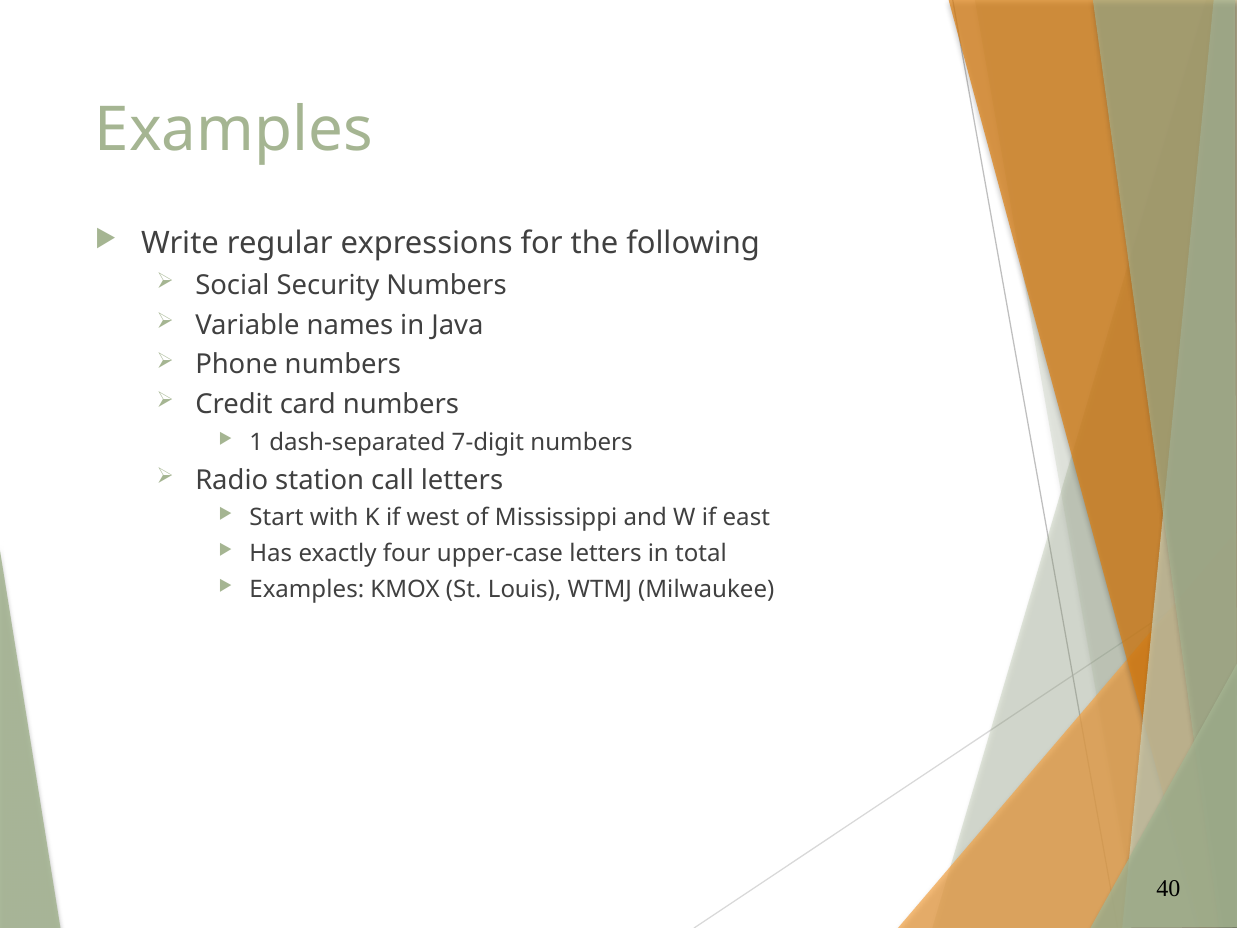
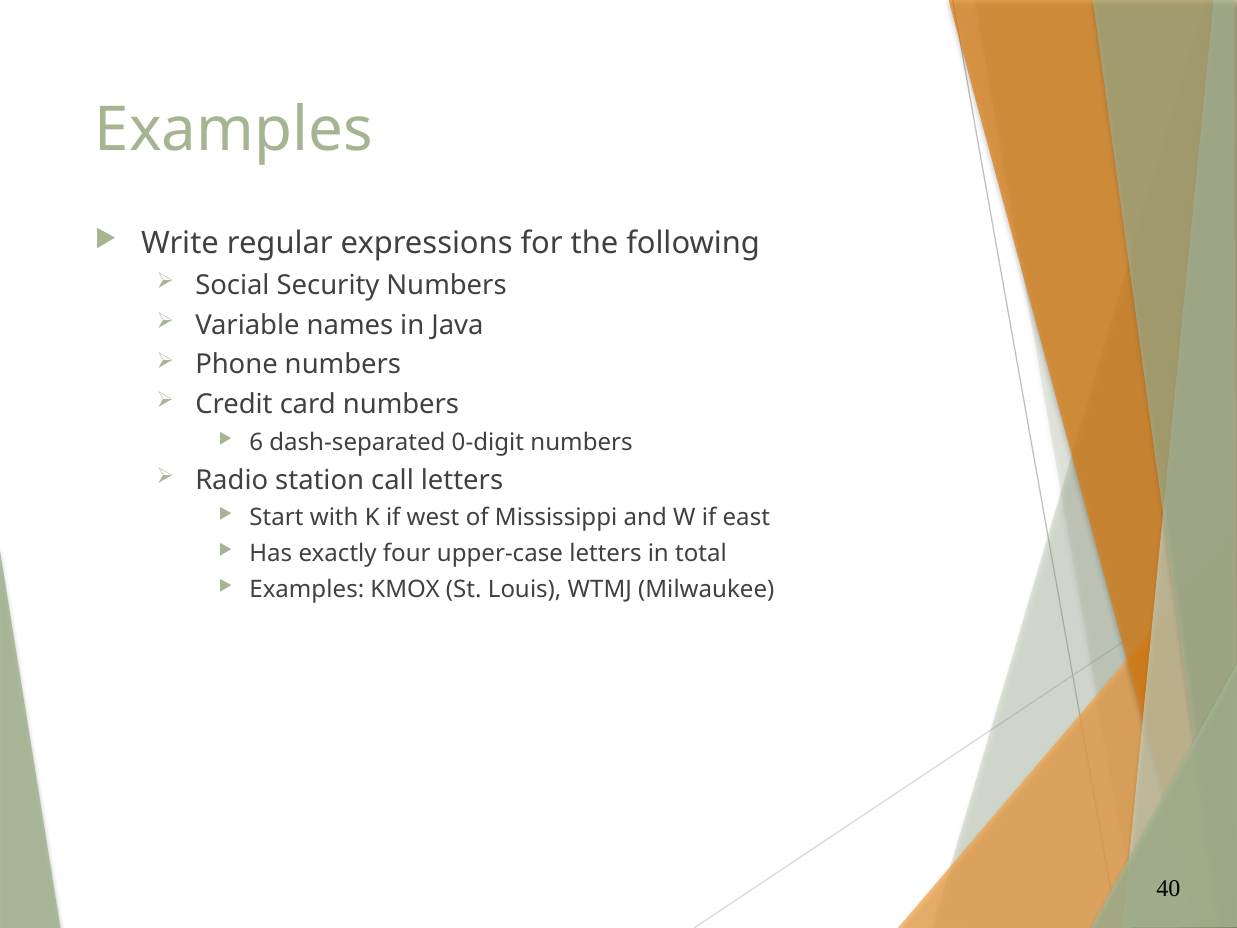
1: 1 -> 6 (256, 442)
7-digit: 7-digit -> 0-digit (488, 442)
